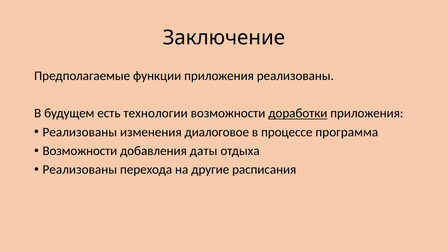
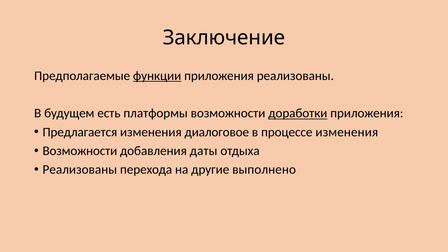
функции underline: none -> present (157, 76)
технологии: технологии -> платформы (156, 113)
Реализованы: Реализованы -> Предлагается (80, 132)
процессе программа: программа -> изменения (347, 132)
расписания: расписания -> выполнено (264, 170)
